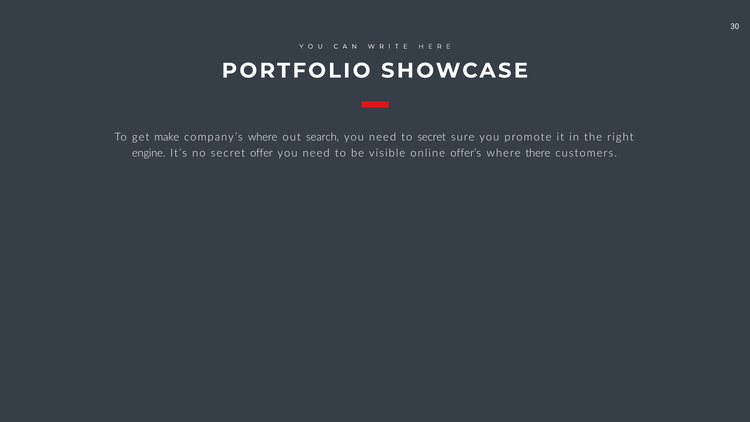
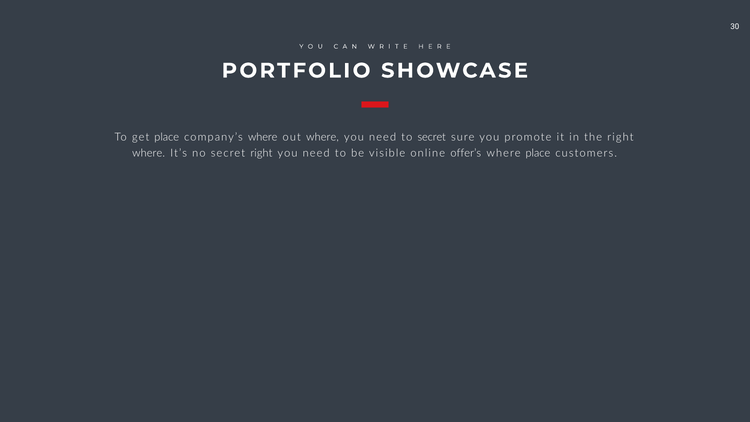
get make: make -> place (167, 137)
out search: search -> where (323, 137)
engine: engine -> where (149, 153)
secret offer: offer -> right (261, 153)
where there: there -> place (538, 153)
